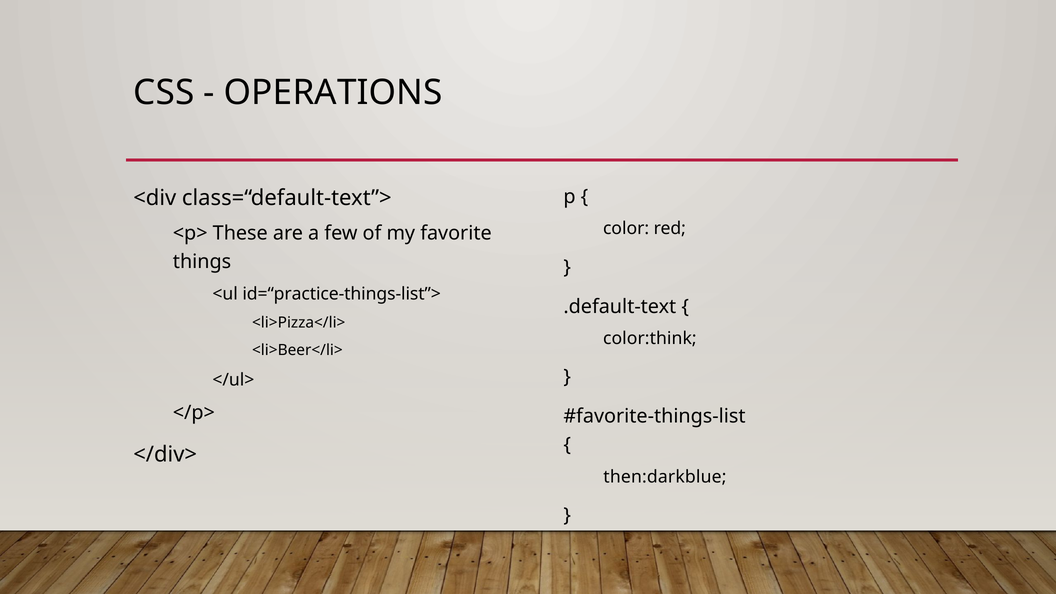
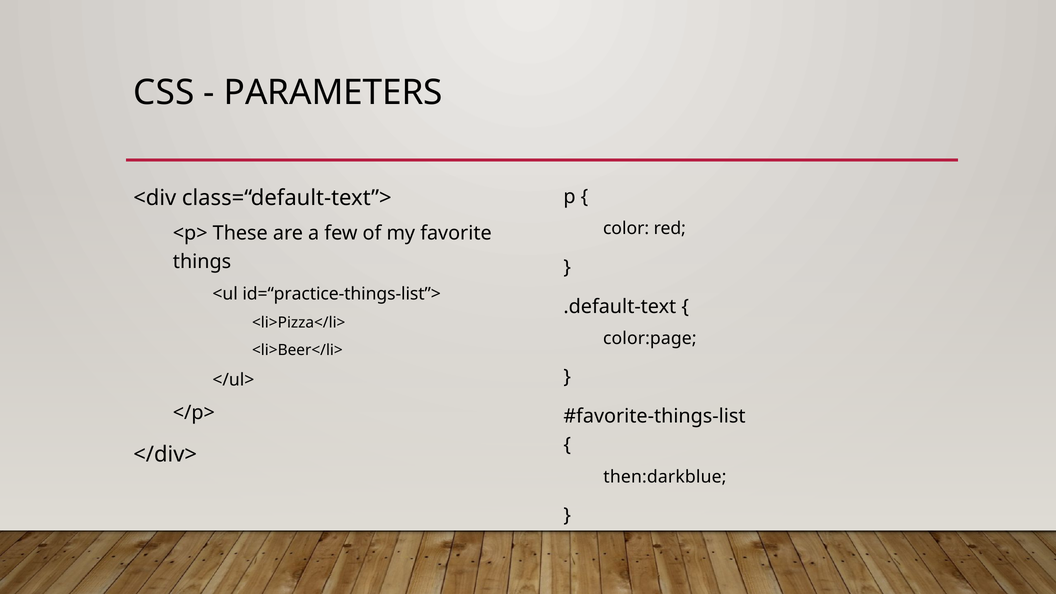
OPERATIONS: OPERATIONS -> PARAMETERS (333, 92)
color:think: color:think -> color:page (650, 338)
